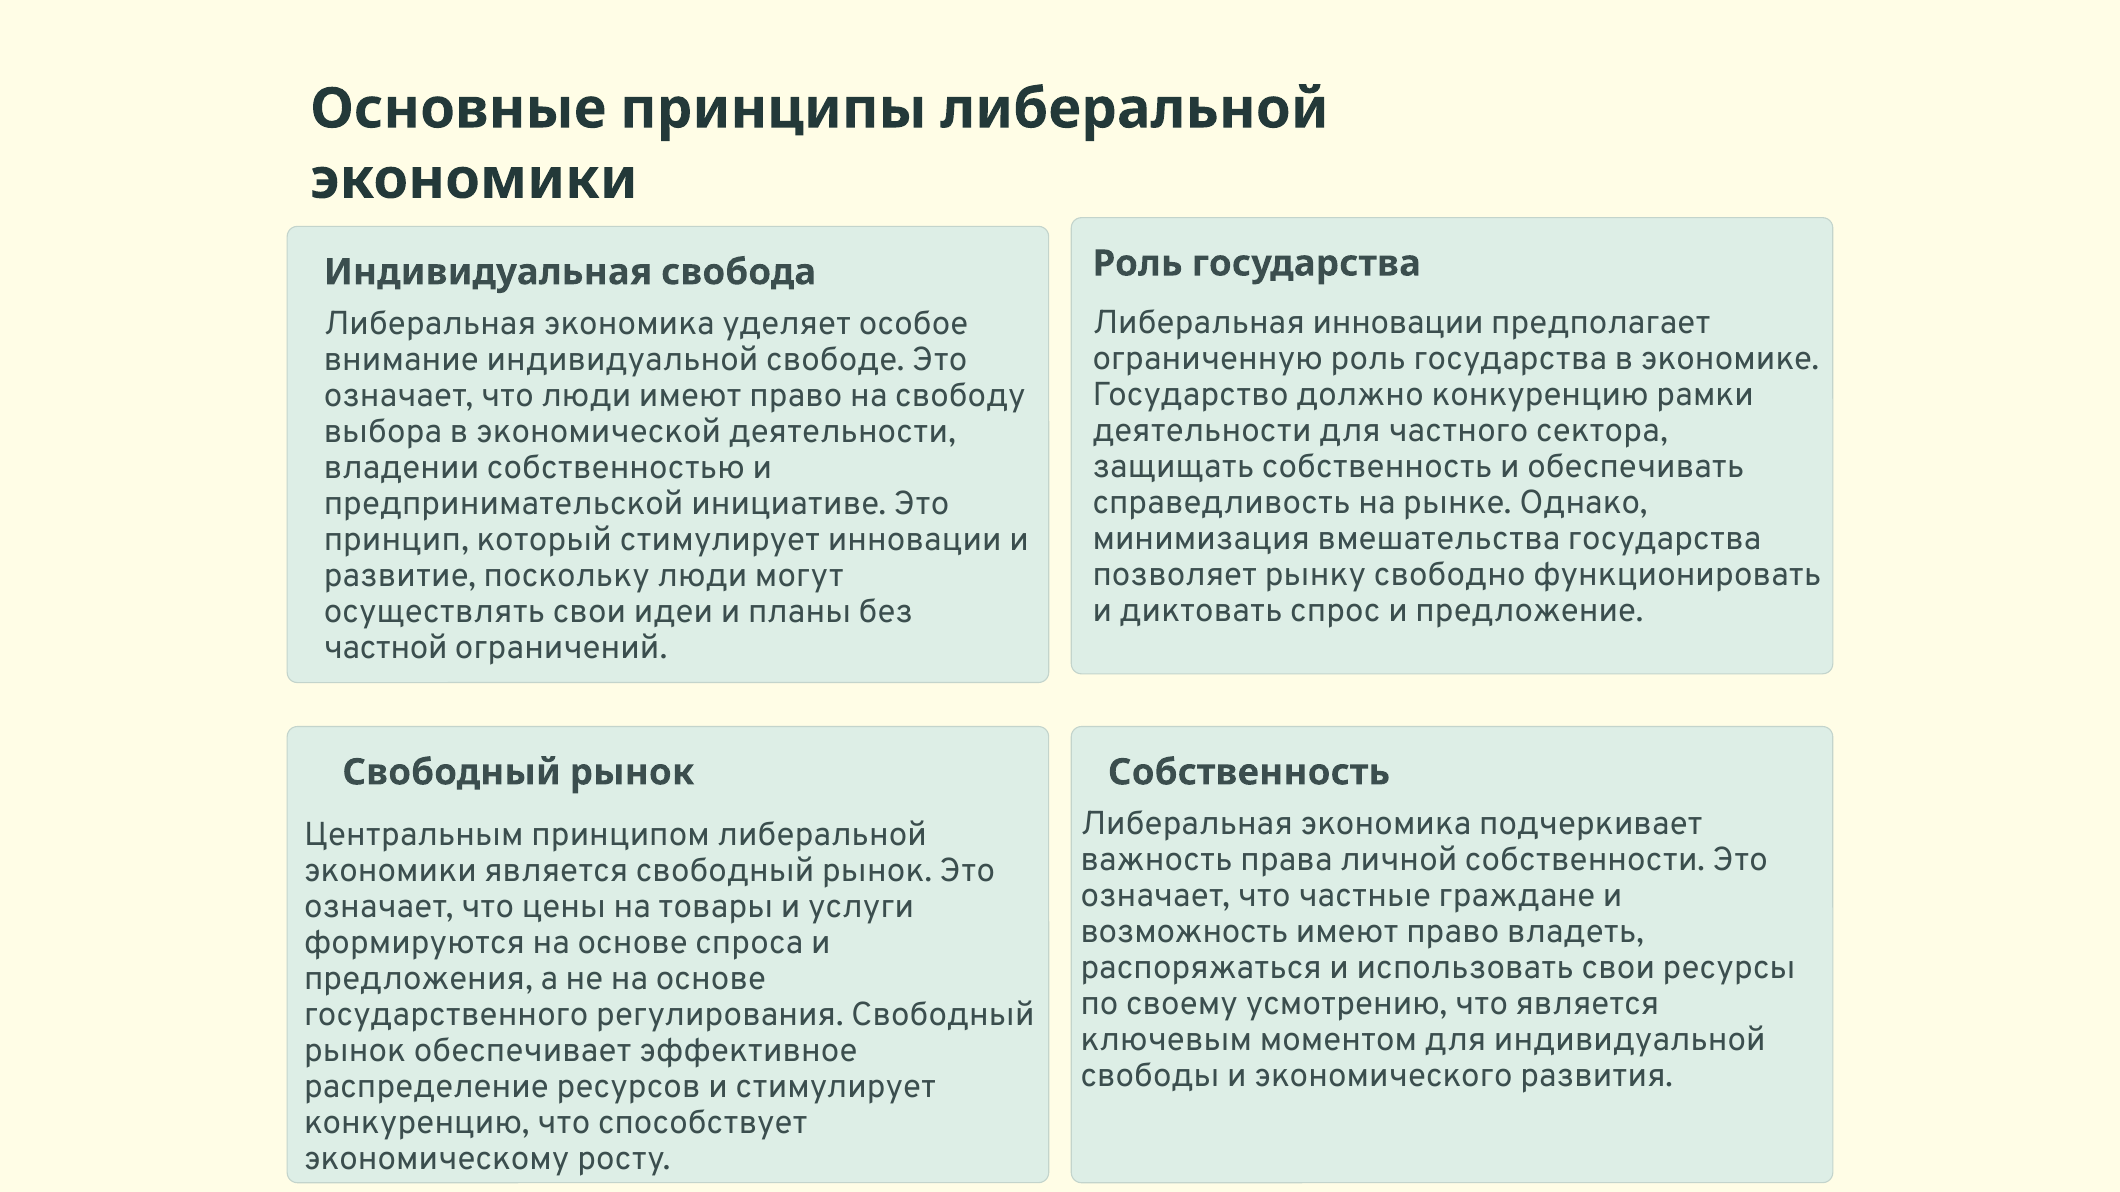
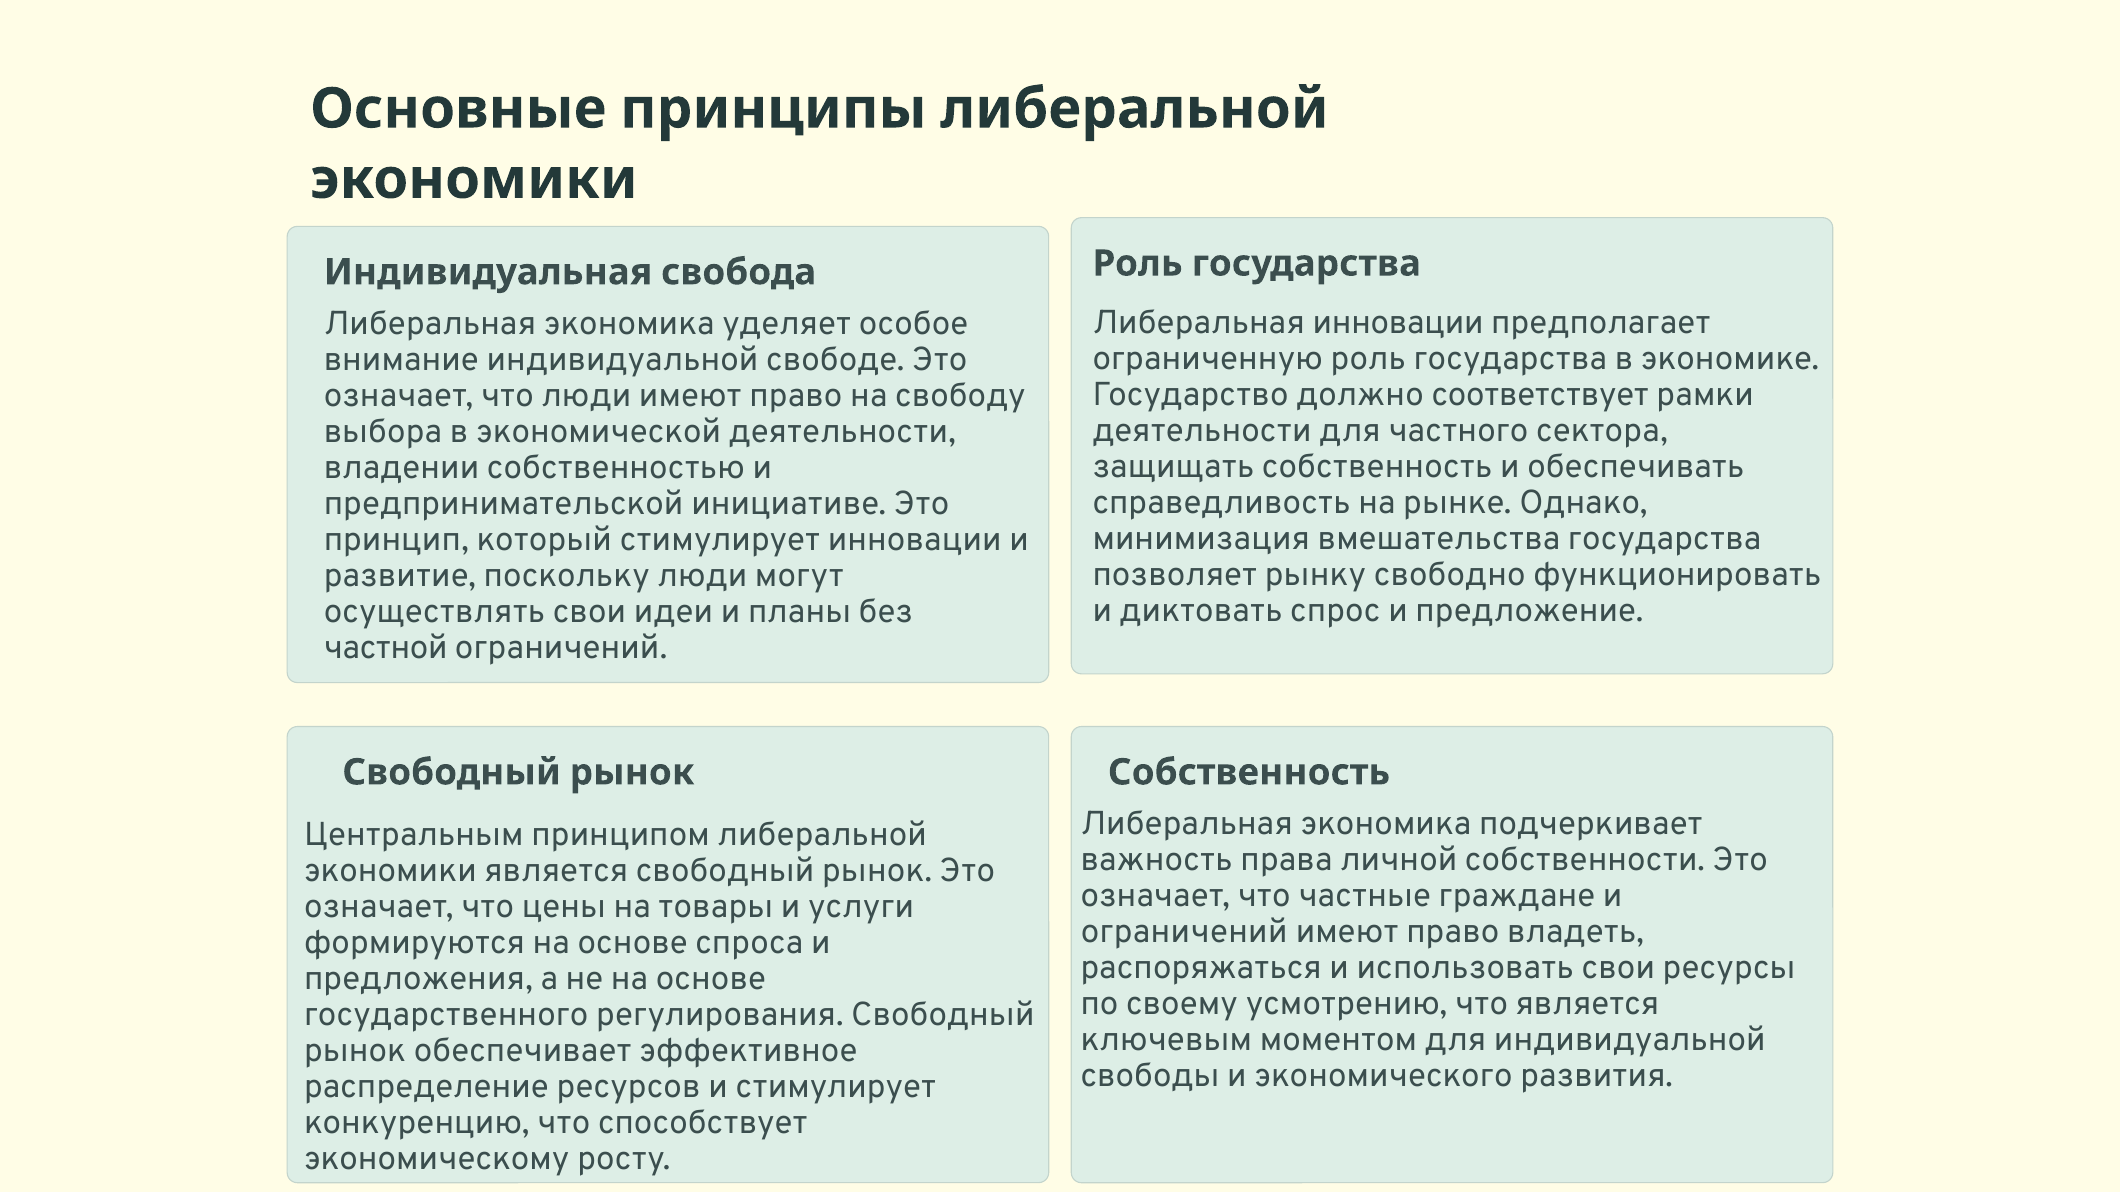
должно конкуренцию: конкуренцию -> соответствует (1540, 395)
возможность: возможность -> ограничений (1184, 932)
